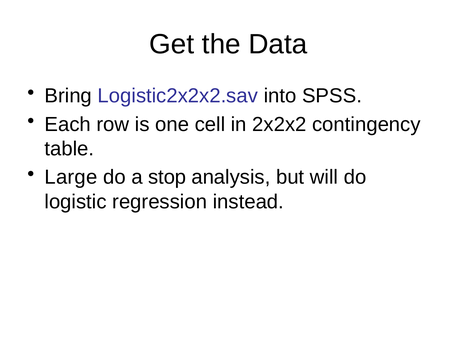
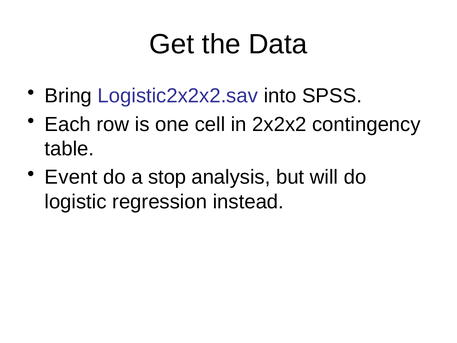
Large: Large -> Event (71, 177)
